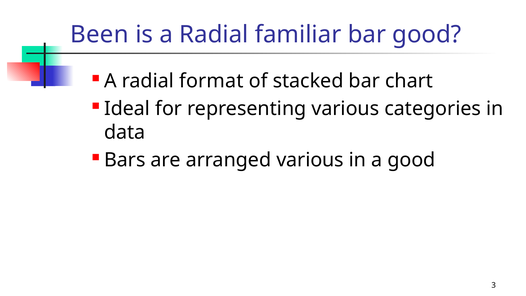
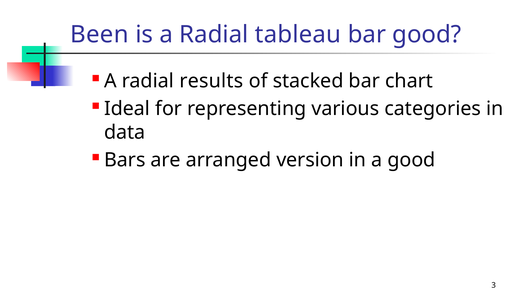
familiar: familiar -> tableau (298, 35)
format: format -> results (211, 81)
arranged various: various -> version (310, 160)
